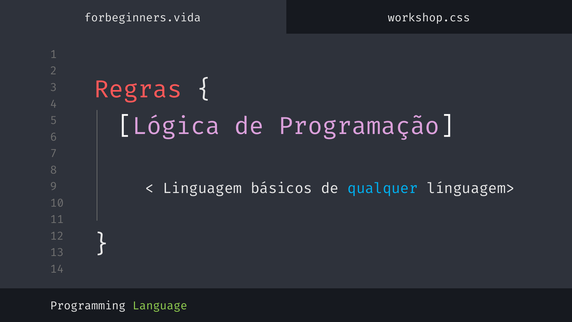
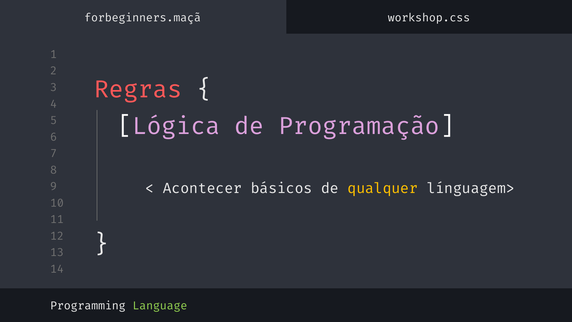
forbeginners.vida: forbeginners.vida -> forbeginners.maçã (143, 18)
Linguagem: Linguagem -> Acontecer (202, 188)
qualquer colour: light blue -> yellow (383, 188)
